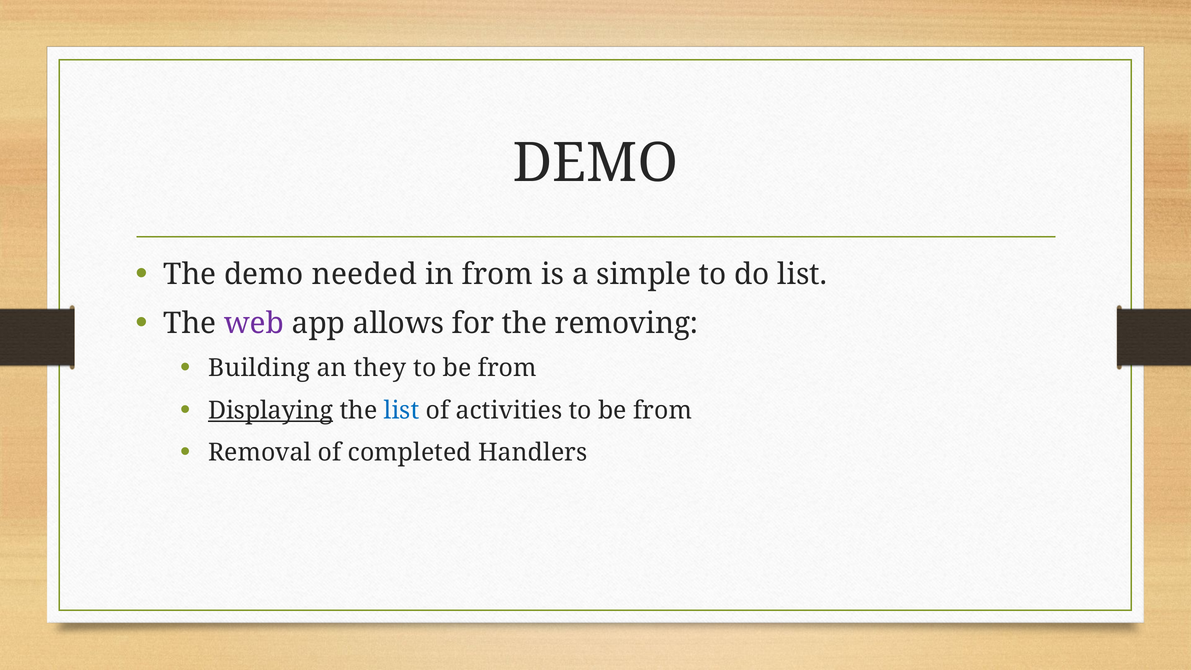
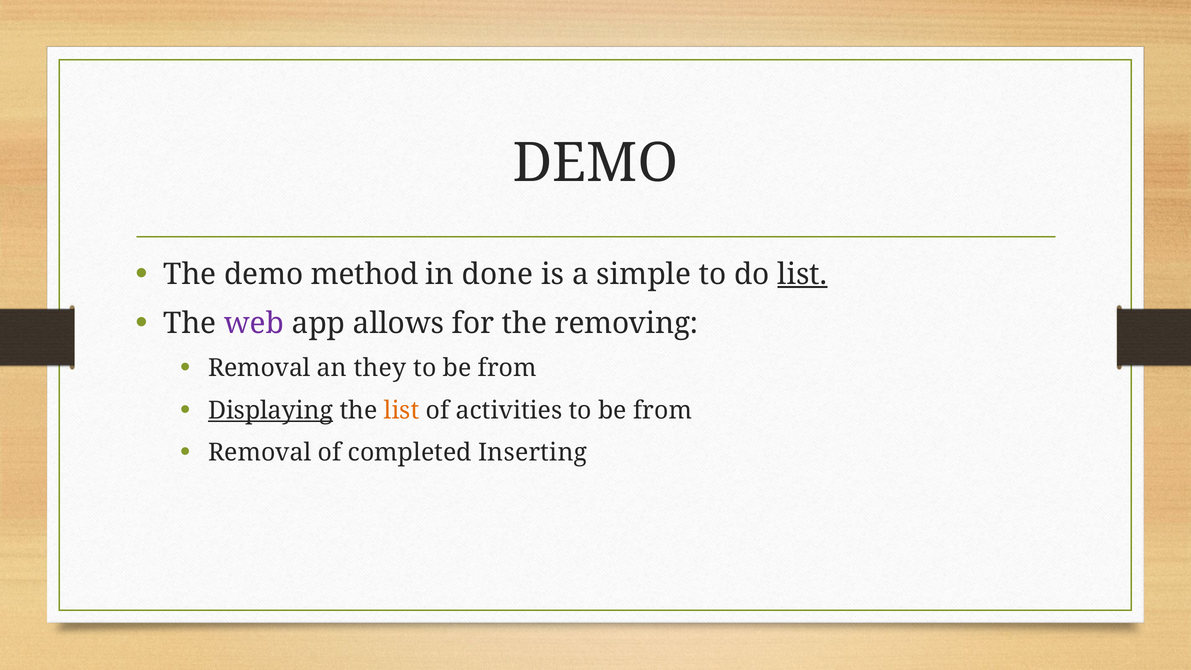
needed: needed -> method (365, 274)
in from: from -> done (497, 274)
list underline: none -> present (802, 274)
Building: Building -> Removal (259, 368)
list colour: blue -> orange (402, 410)
Handlers: Handlers -> Inserting (533, 453)
